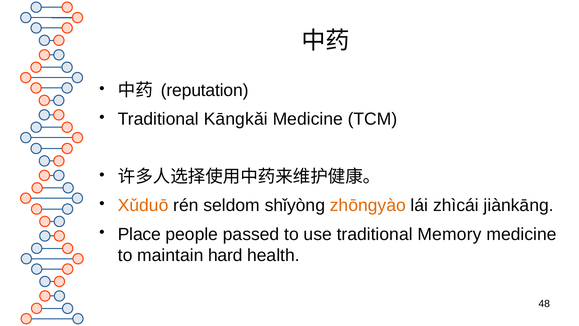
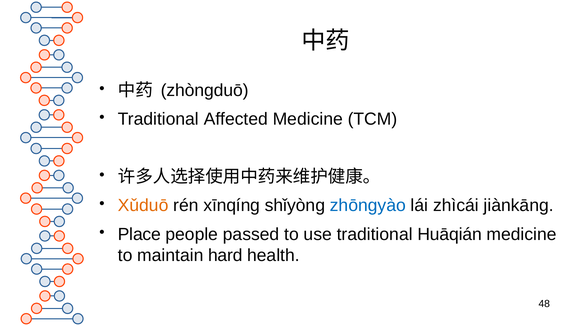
reputation: reputation -> zhòngduō (205, 90)
Kāngkǎi: Kāngkǎi -> Affected (236, 119)
seldom: seldom -> xīnqíng (232, 205)
zhōngyào colour: orange -> blue (368, 205)
Memory: Memory -> Huāqián (450, 234)
